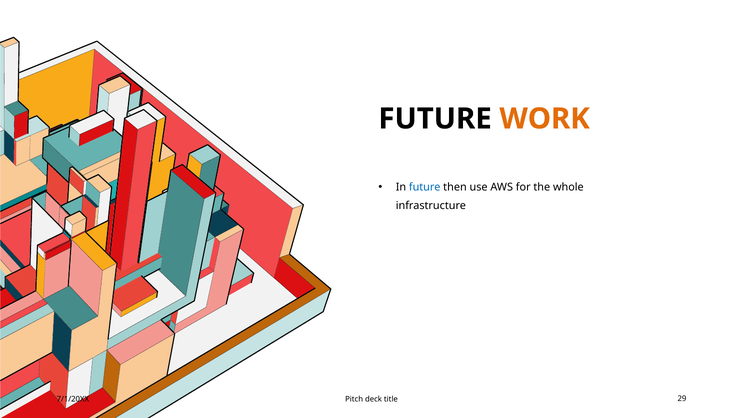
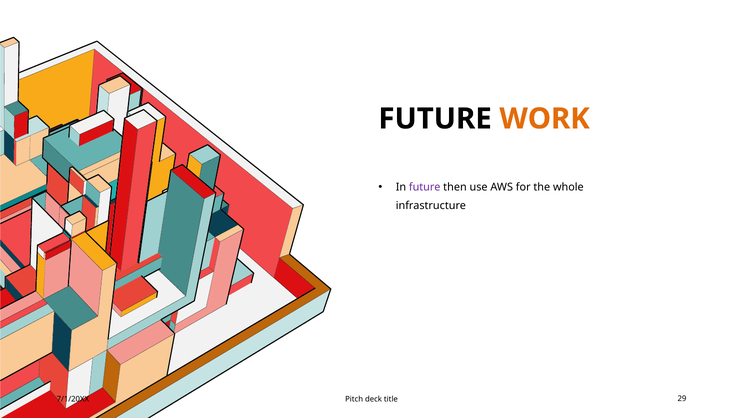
future colour: blue -> purple (425, 187)
